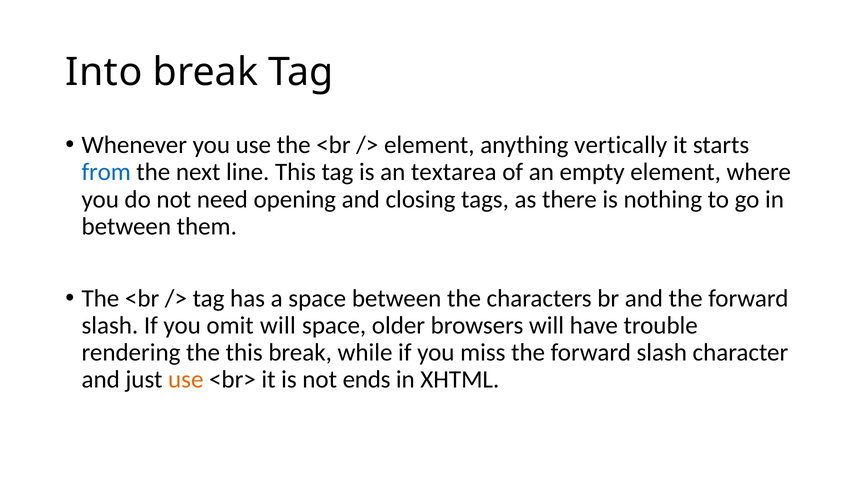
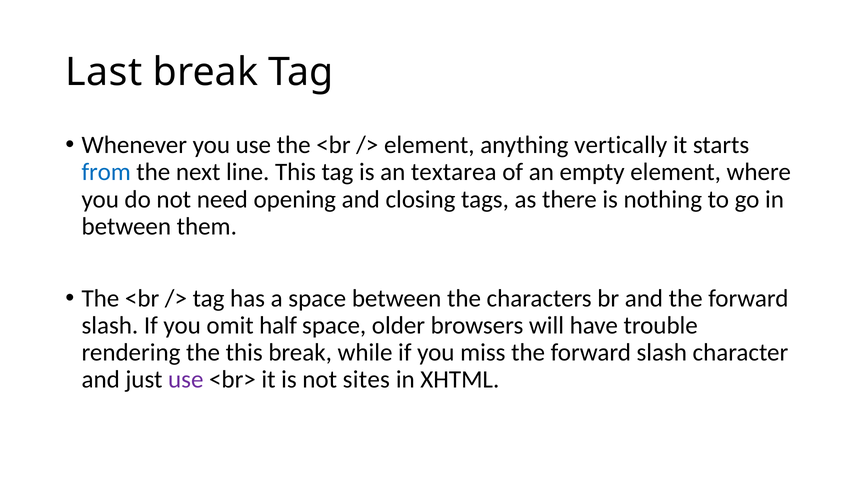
Into: Into -> Last (104, 72)
omit will: will -> half (278, 326)
use colour: orange -> purple (186, 380)
ends: ends -> sites (366, 380)
